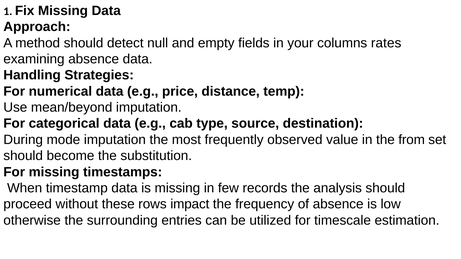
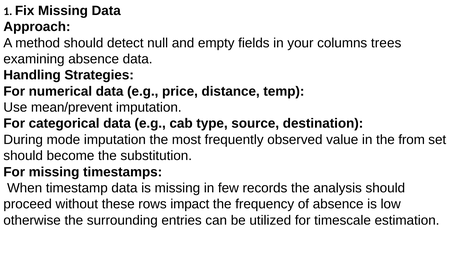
rates: rates -> trees (386, 43)
mean/beyond: mean/beyond -> mean/prevent (72, 108)
